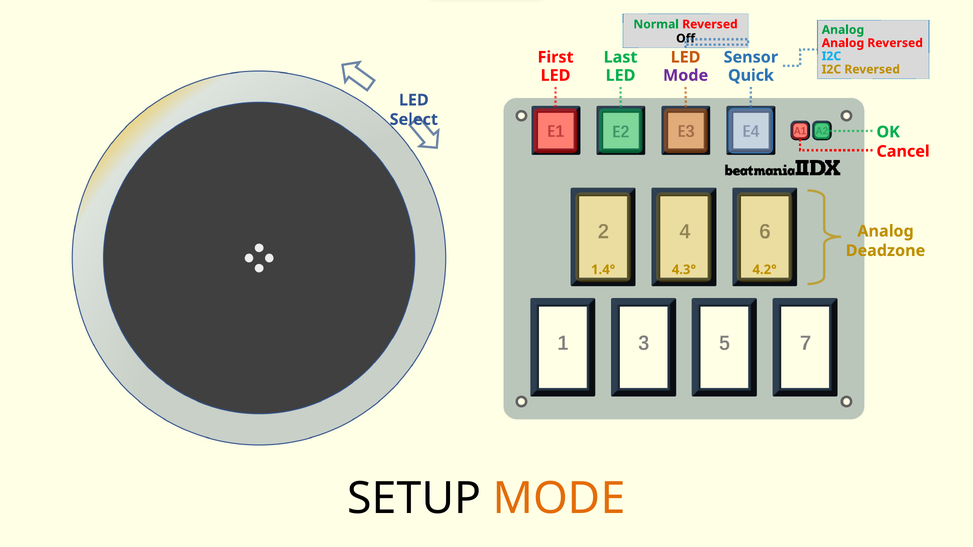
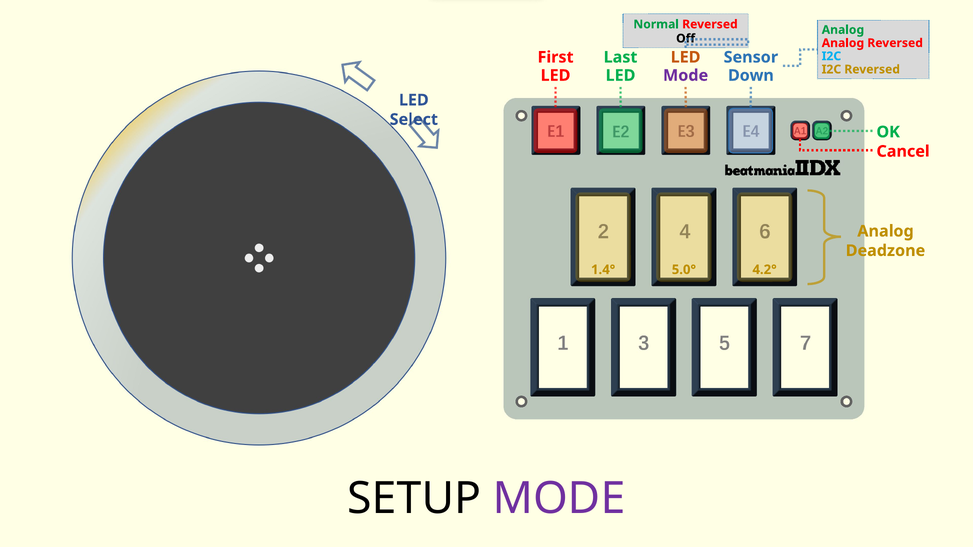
Quick: Quick -> Down (751, 75)
4.3°: 4.3° -> 5.0° (684, 270)
MODE colour: orange -> purple (559, 499)
